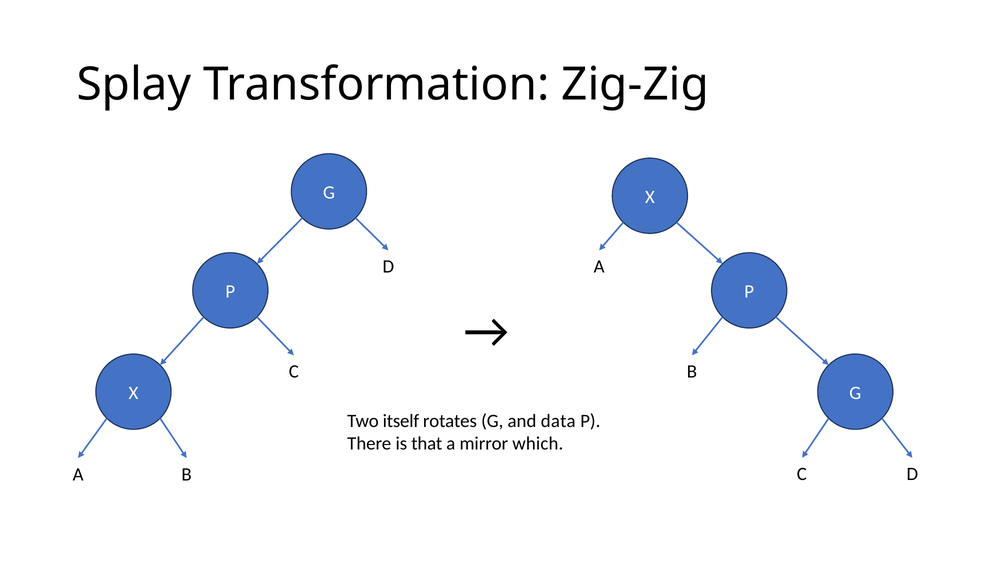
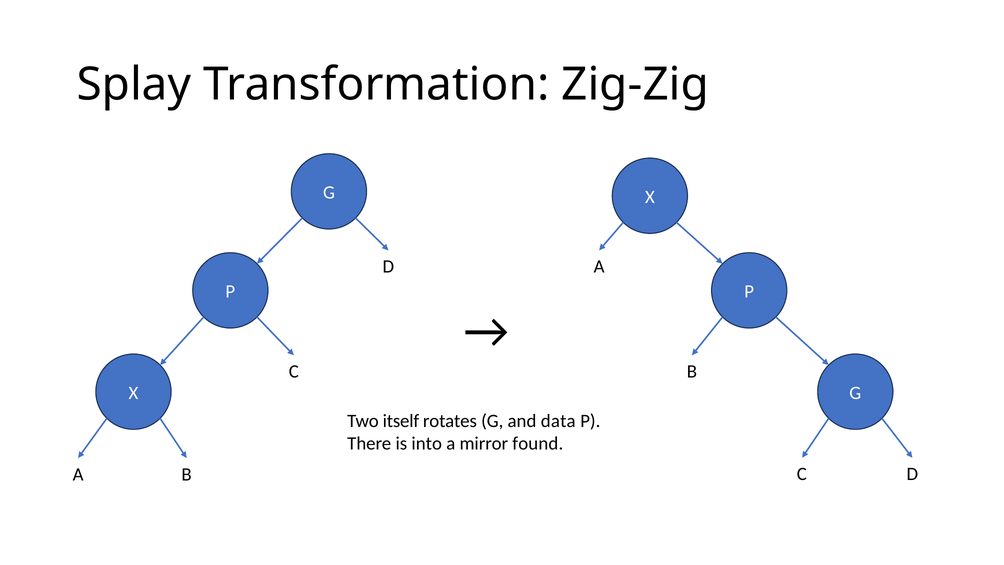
that: that -> into (427, 443)
which: which -> found (538, 443)
